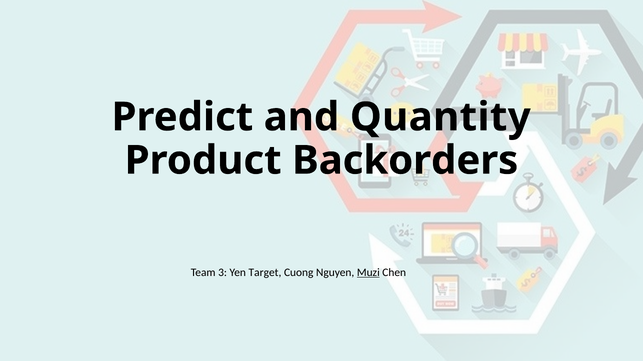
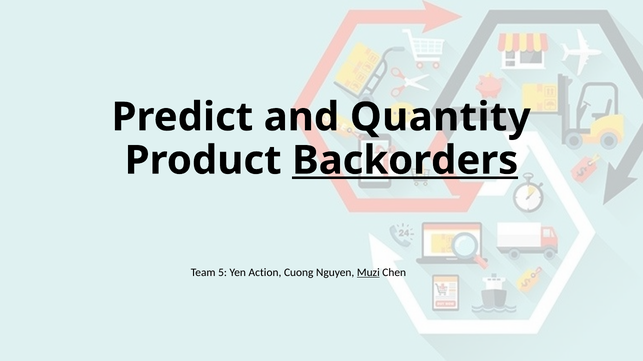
Backorders underline: none -> present (405, 161)
3: 3 -> 5 (223, 273)
Target: Target -> Action (265, 273)
